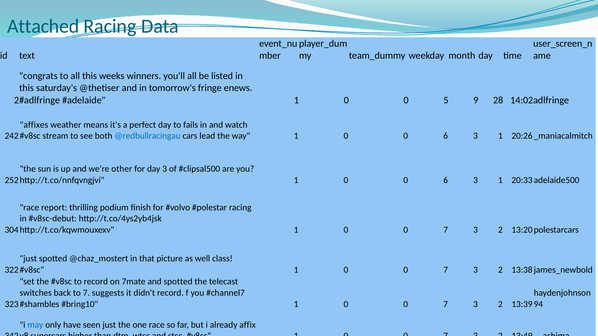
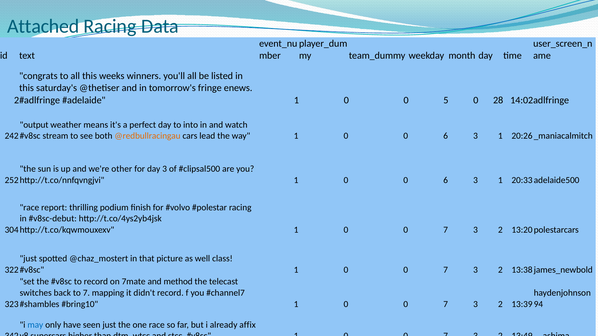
5 9: 9 -> 0 (476, 100)
affixes: affixes -> output (34, 125)
fails: fails -> into (191, 125)
@redbullracingau colour: blue -> orange (147, 136)
and spotted: spotted -> method (178, 282)
suggests: suggests -> mapping (108, 293)
